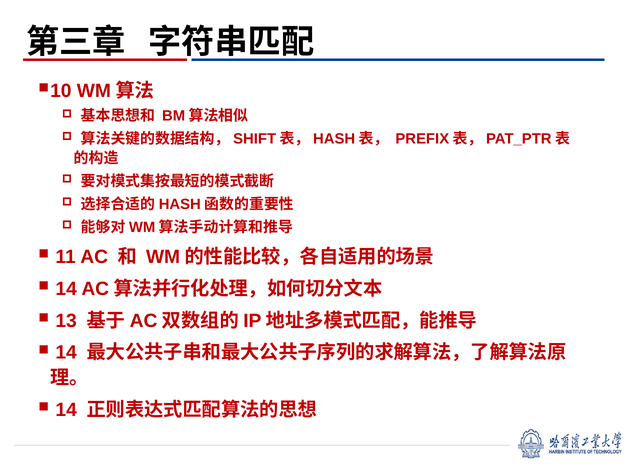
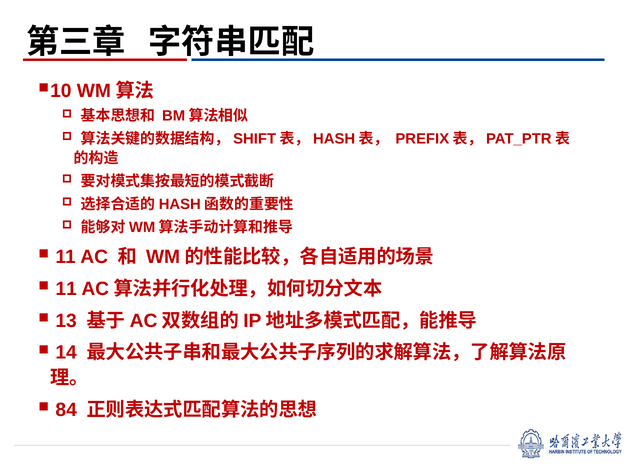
14: 14 -> 11 (66, 289)
14: 14 -> 84 (66, 410)
